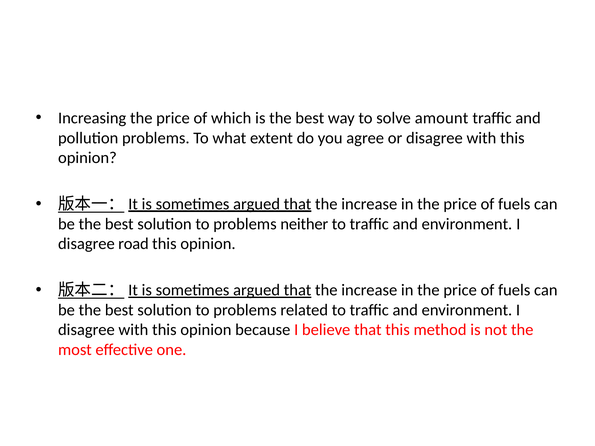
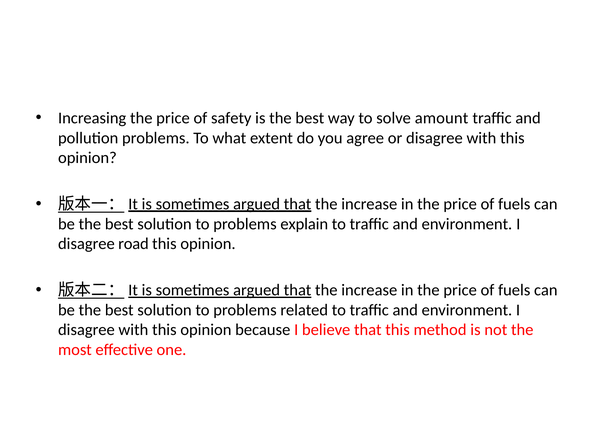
which: which -> safety (231, 118)
neither: neither -> explain (304, 224)
